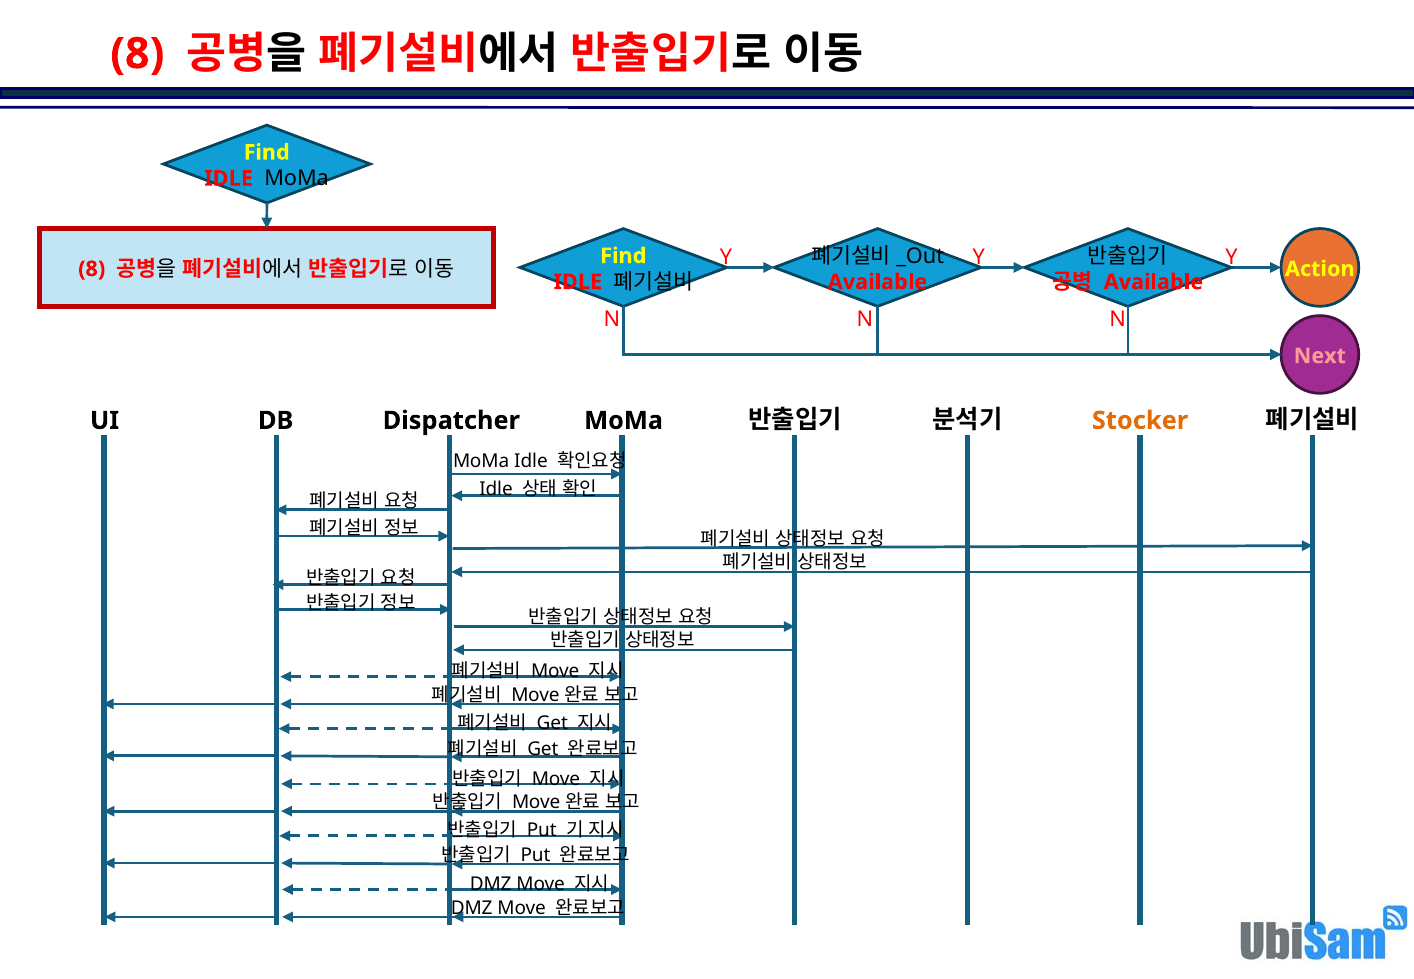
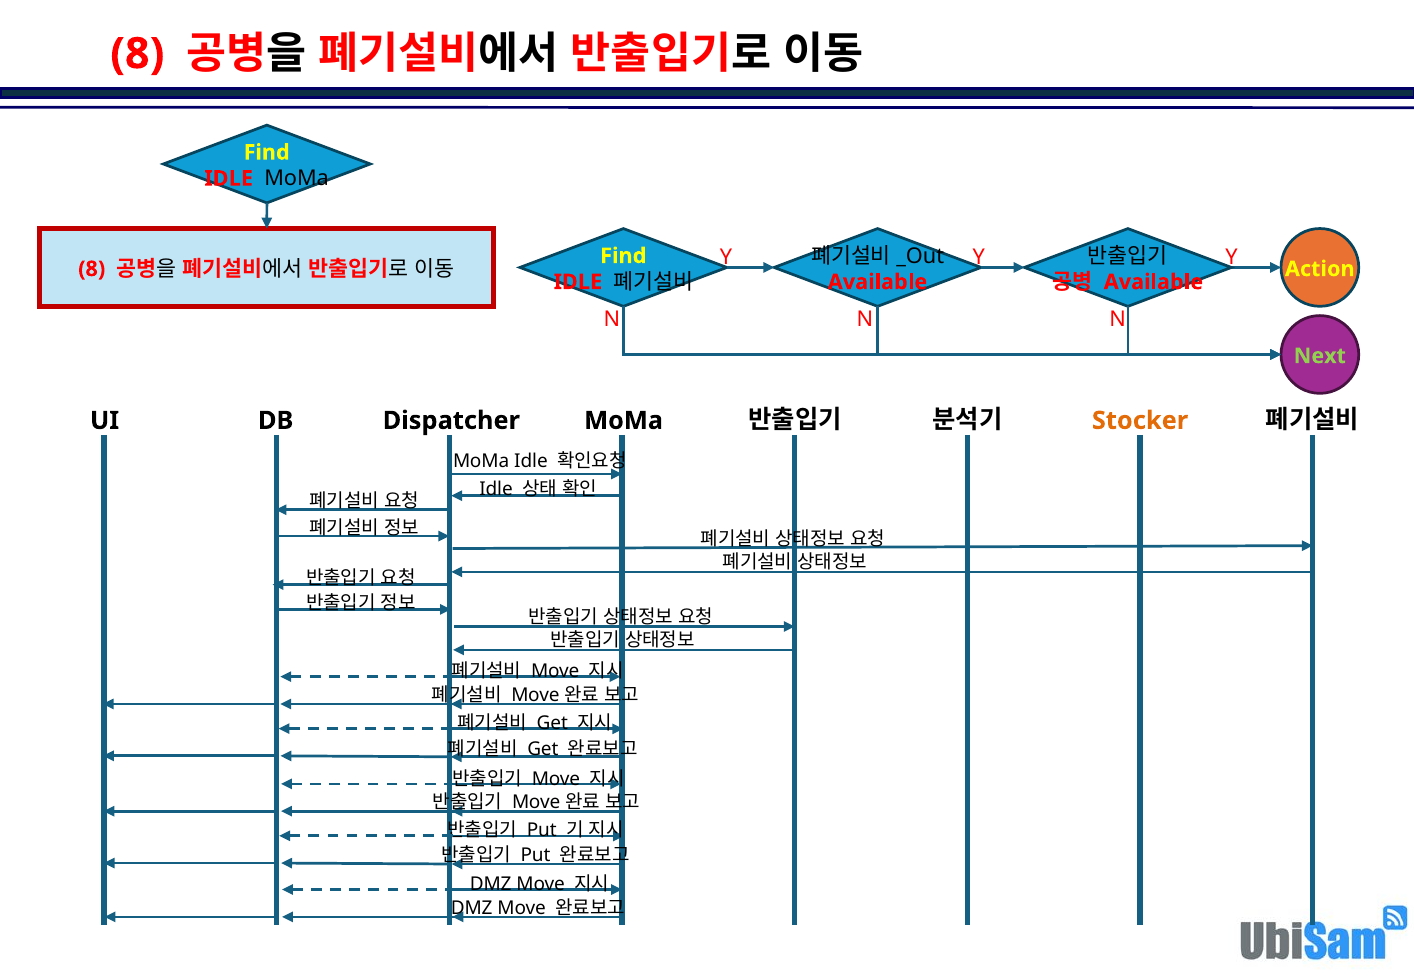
Next colour: pink -> light green (1320, 356)
